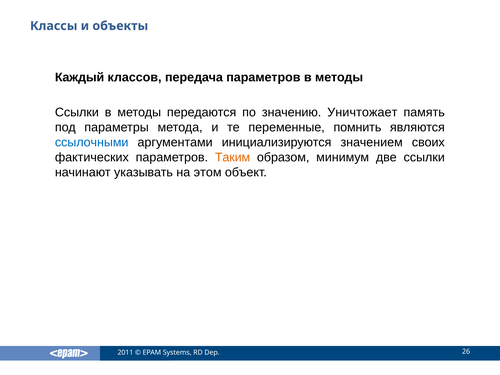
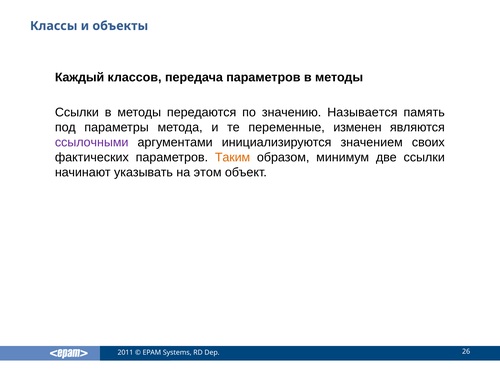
Уничтожает: Уничтожает -> Называется (362, 113)
помнить: помнить -> изменен (357, 128)
ссылочными colour: blue -> purple (92, 143)
